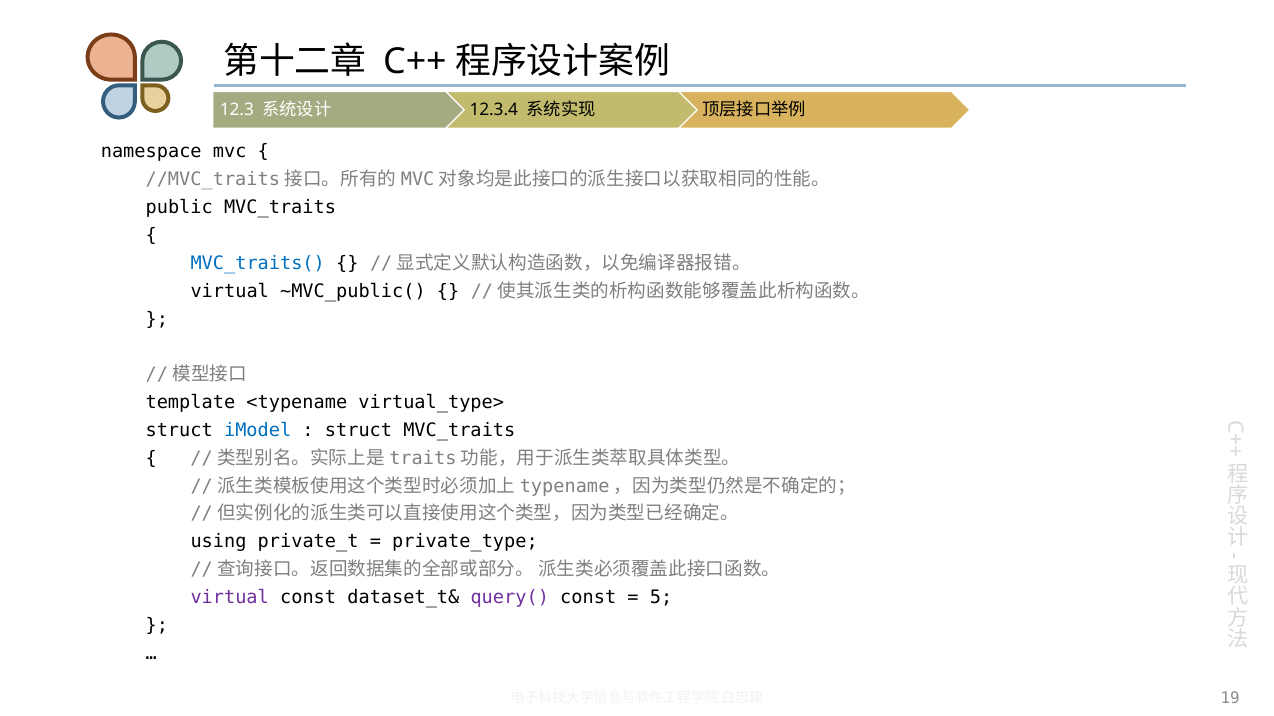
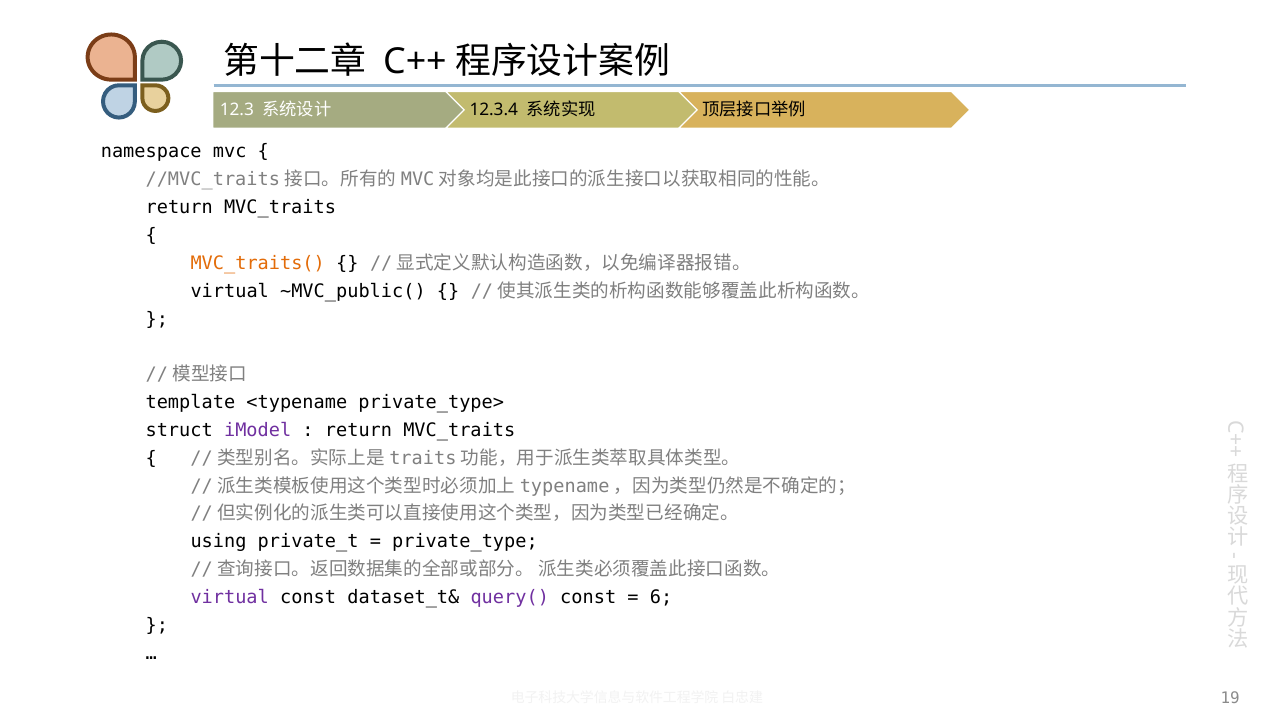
public: public -> return (179, 208)
MVC_traits( colour: blue -> orange (258, 263)
virtual_type>: virtual_type> -> private_type> (431, 403)
iModel colour: blue -> purple (258, 431)
struct: struct -> return (359, 431)
5: 5 -> 6 (661, 598)
